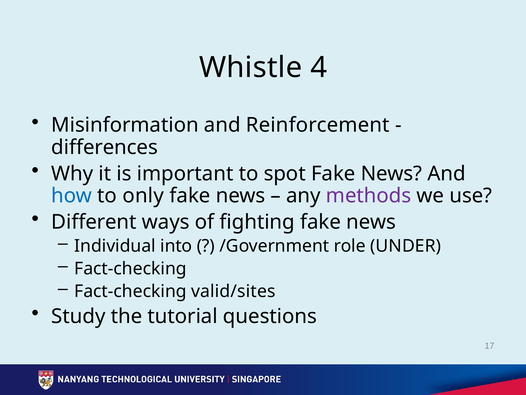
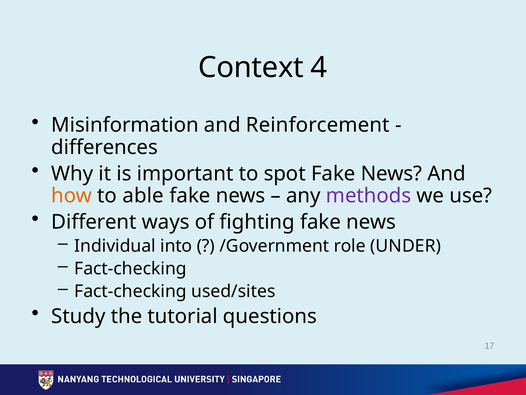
Whistle: Whistle -> Context (251, 67)
how colour: blue -> orange (72, 196)
only: only -> able (143, 196)
valid/sites: valid/sites -> used/sites (233, 291)
